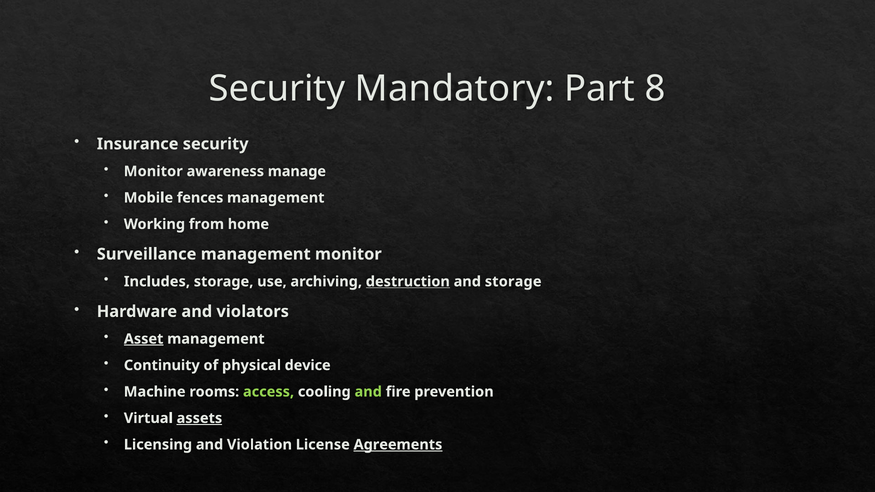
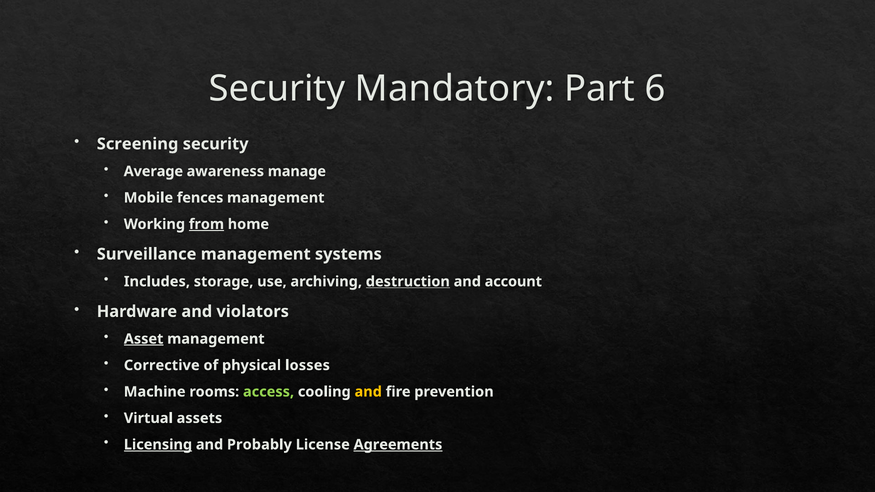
8: 8 -> 6 (655, 89)
Insurance: Insurance -> Screening (138, 144)
Monitor: Monitor -> Average (153, 171)
from underline: none -> present (206, 224)
management monitor: monitor -> systems (348, 254)
and storage: storage -> account (513, 282)
Continuity: Continuity -> Corrective (162, 365)
device: device -> losses (307, 365)
and colour: light green -> yellow (368, 392)
assets underline: present -> none (199, 418)
Licensing underline: none -> present (158, 445)
Violation: Violation -> Probably (259, 445)
